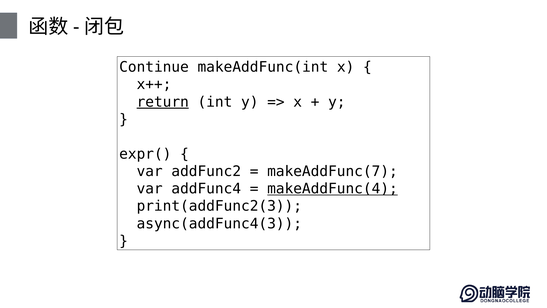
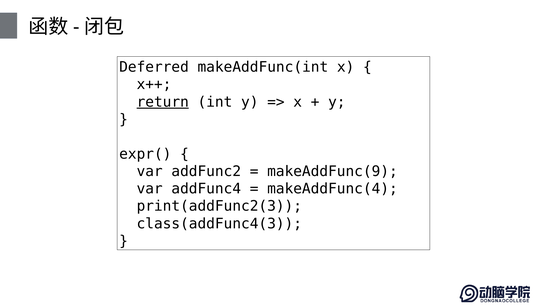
Continue: Continue -> Deferred (154, 67)
makeAddFunc(7: makeAddFunc(7 -> makeAddFunc(9 (332, 171)
makeAddFunc(4 underline: present -> none (332, 189)
async(addFunc4(3: async(addFunc4(3 -> class(addFunc4(3 (219, 223)
